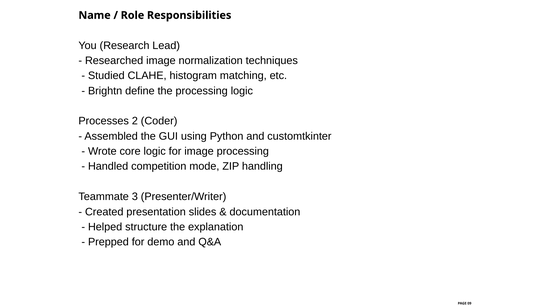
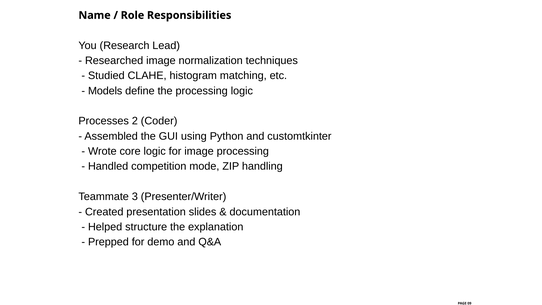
Brightn: Brightn -> Models (105, 91)
